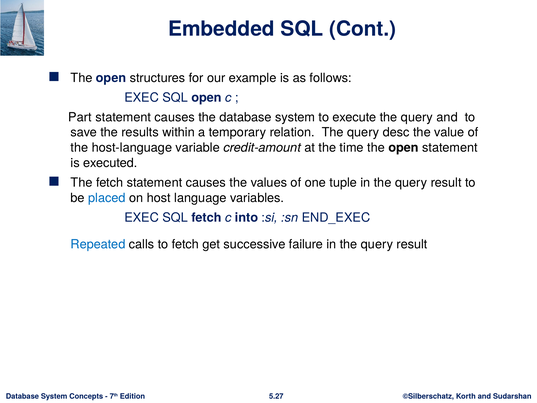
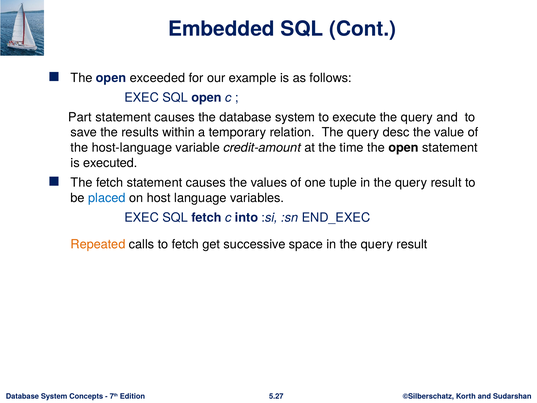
structures: structures -> exceeded (158, 78)
Repeated colour: blue -> orange (98, 244)
failure: failure -> space (306, 244)
